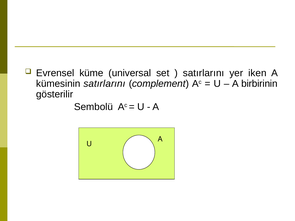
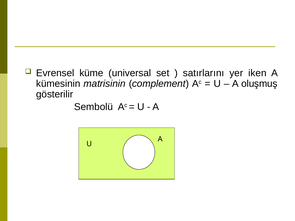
kümesinin satırlarını: satırlarını -> matrisinin (105, 84)
birbirinin: birbirinin -> oluşmuş (259, 84)
